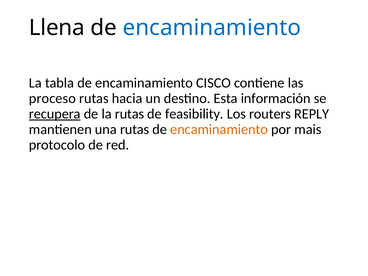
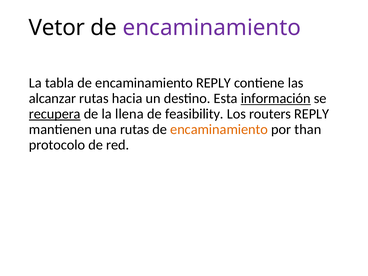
Llena: Llena -> Vetor (57, 28)
encaminamiento colour: blue -> purple (212, 28)
encaminamiento CISCO: CISCO -> REPLY (214, 83)
proceso: proceso -> alcanzar (53, 98)
información underline: none -> present (276, 98)
la rutas: rutas -> llena (129, 114)
mais: mais -> than (308, 129)
